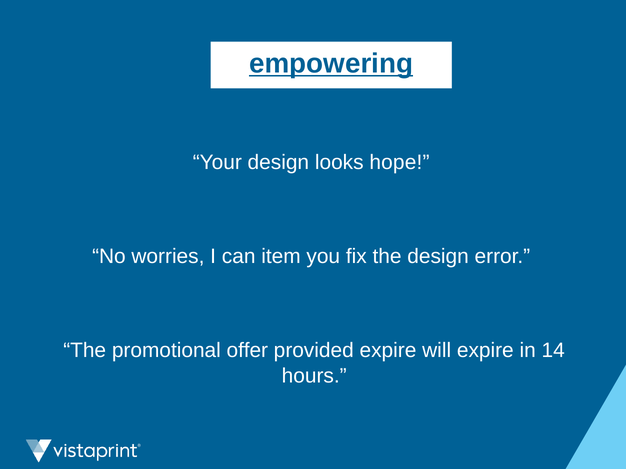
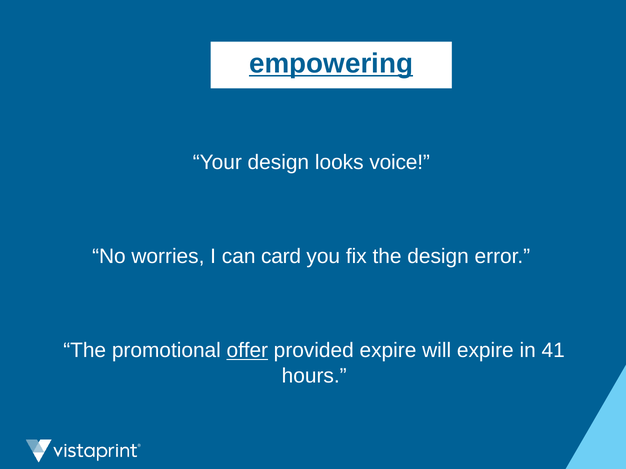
hope: hope -> voice (400, 163)
item: item -> card (281, 257)
offer underline: none -> present (247, 351)
14: 14 -> 41 (553, 351)
